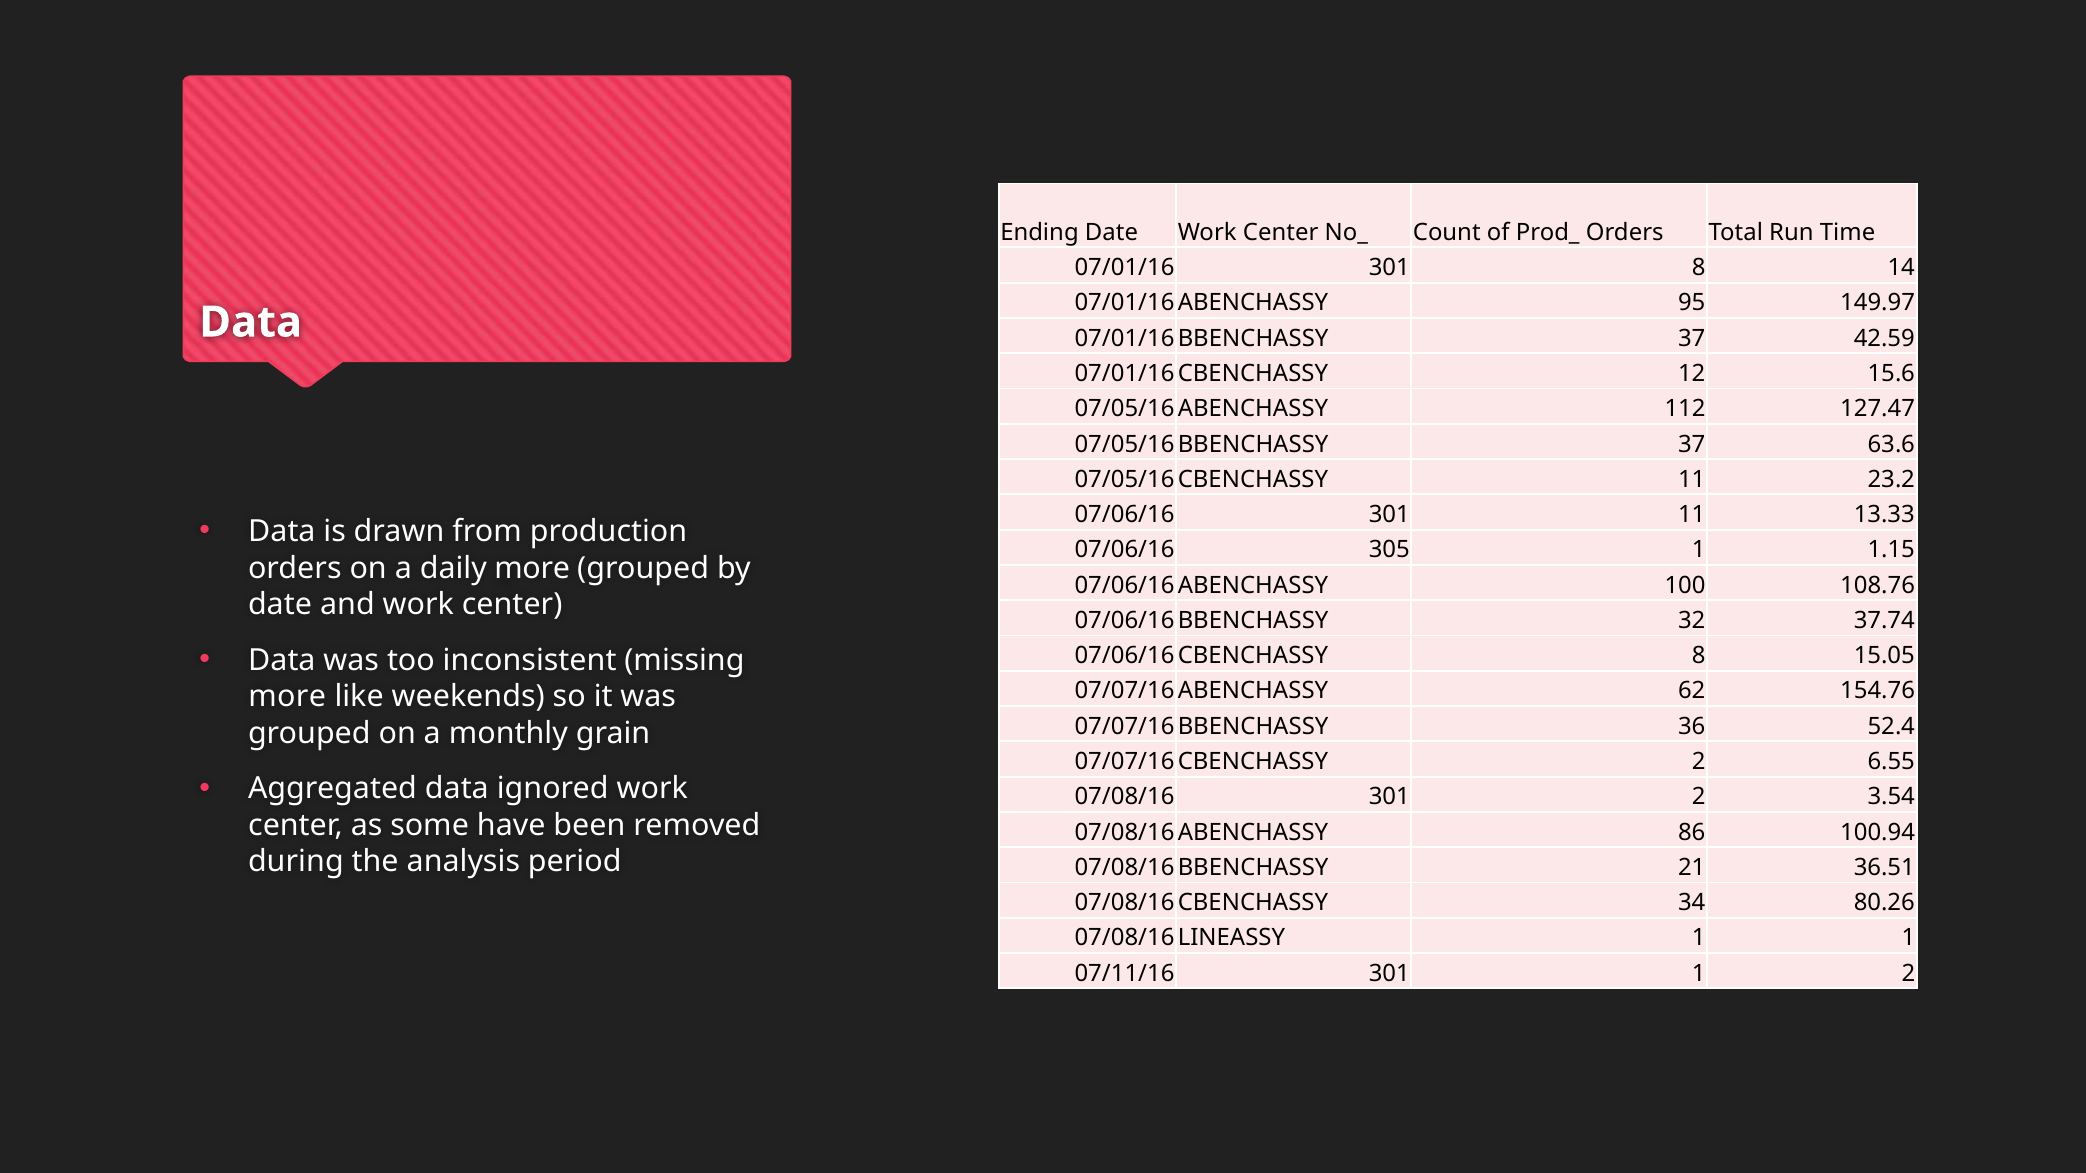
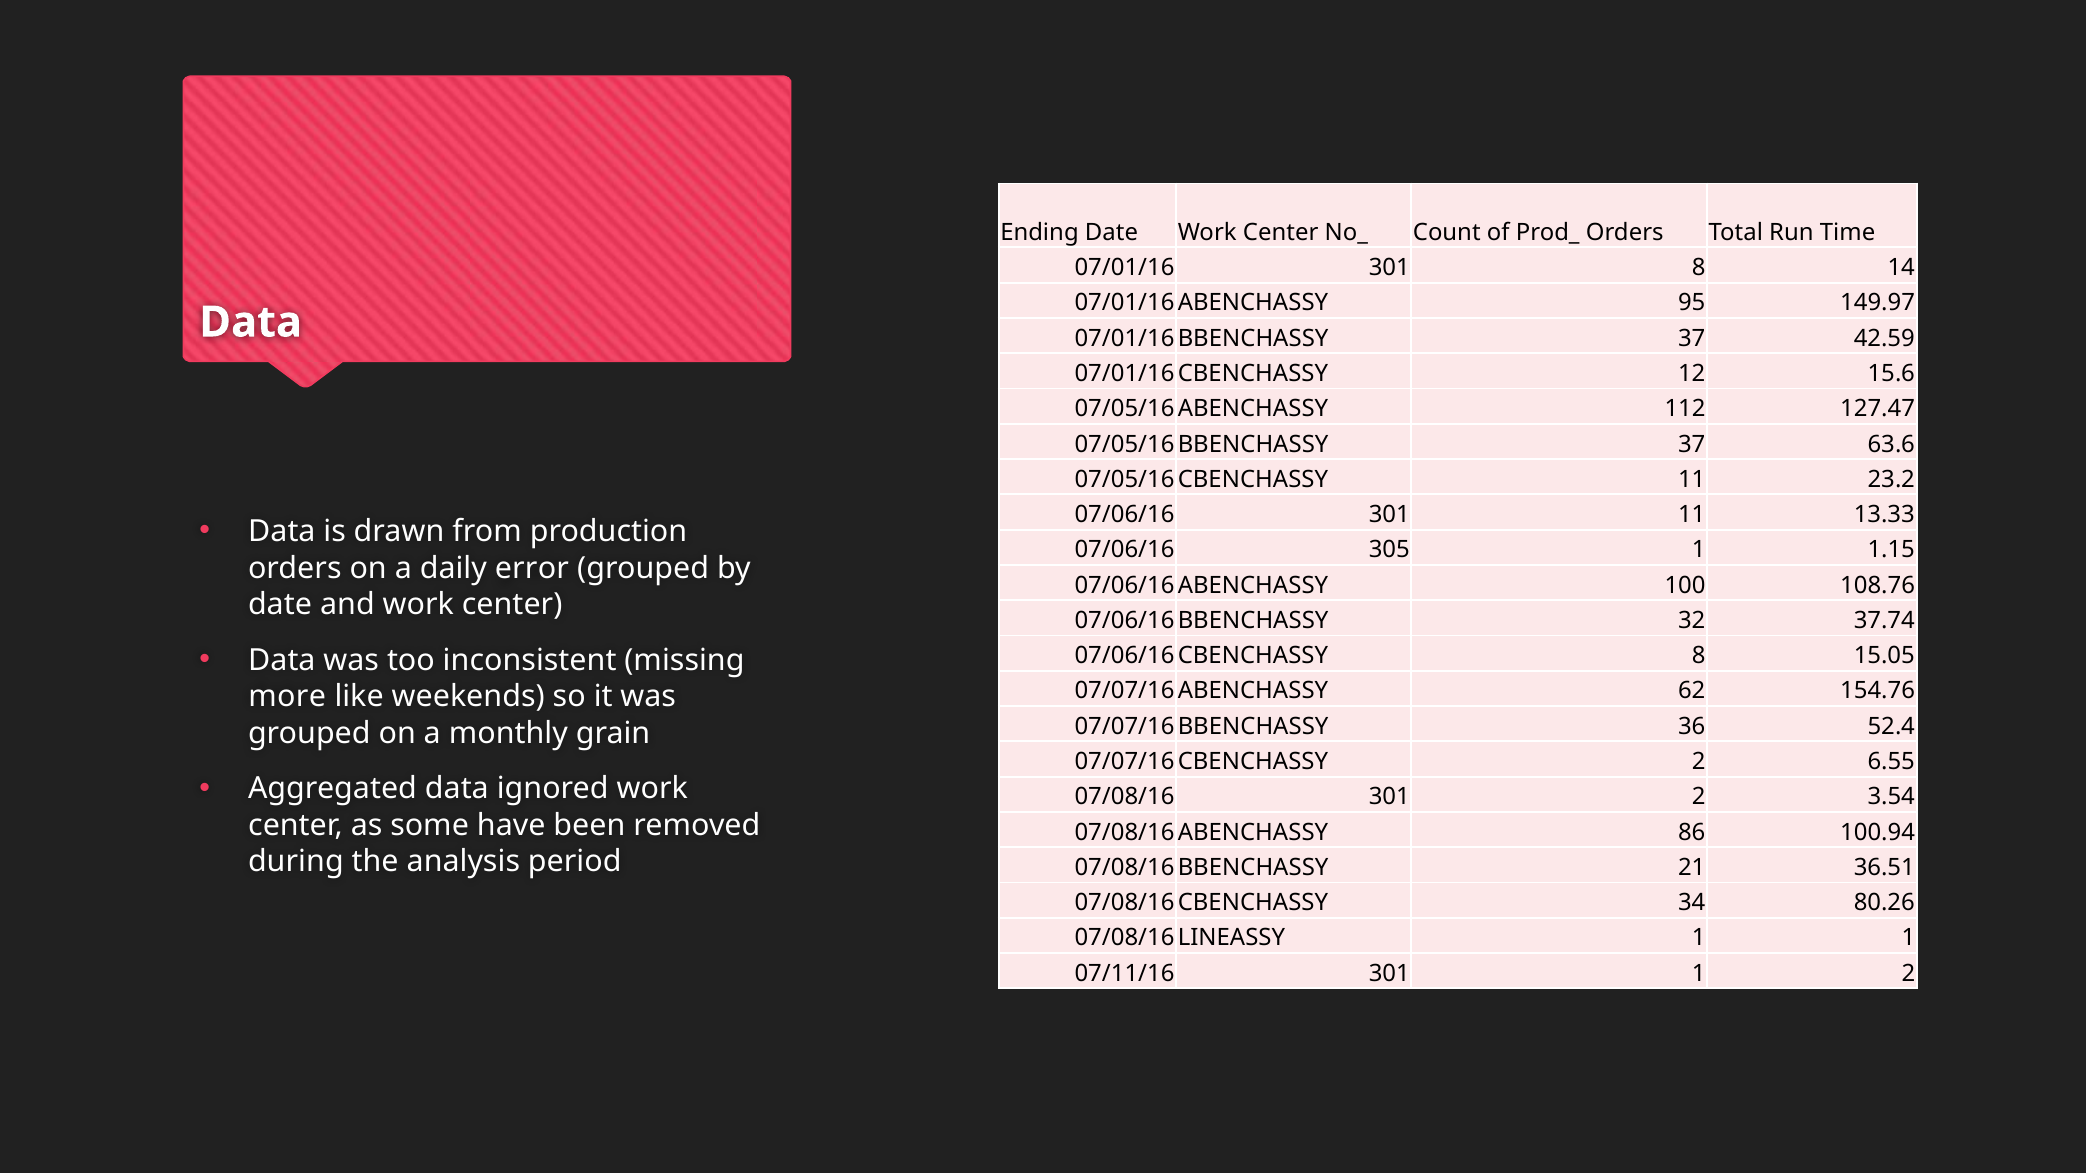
daily more: more -> error (532, 568)
